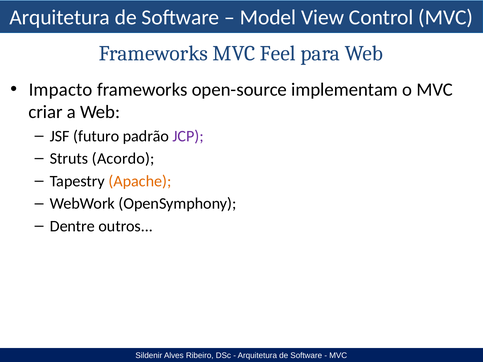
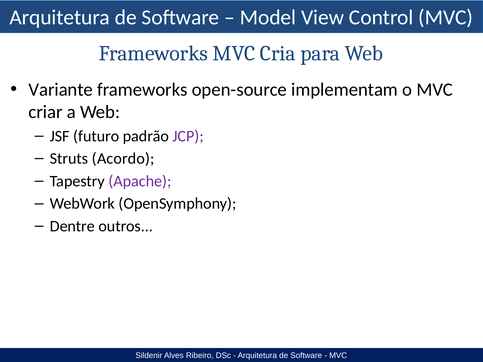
Feel: Feel -> Cria (278, 53)
Impacto: Impacto -> Variante (61, 90)
Apache colour: orange -> purple (140, 181)
